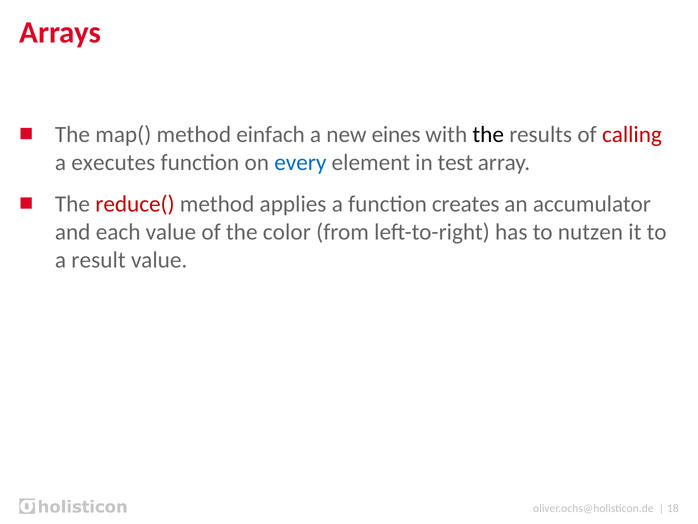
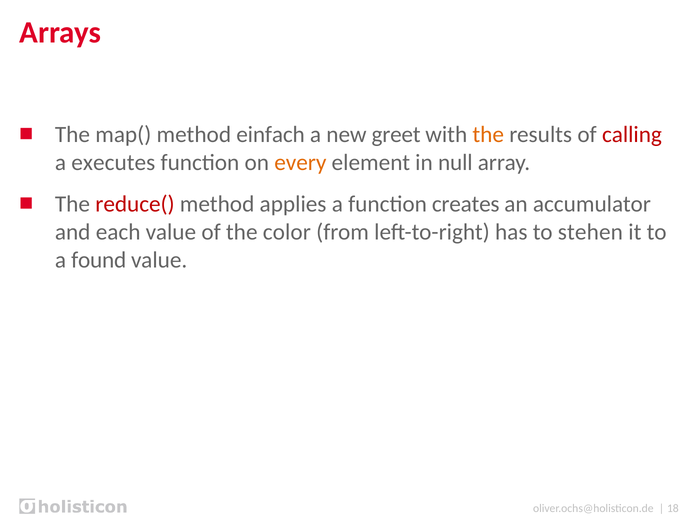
eines: eines -> greet (396, 134)
the colour: black -> orange (488, 134)
every colour: blue -> orange (300, 162)
test: test -> null (455, 162)
nutzen: nutzen -> stehen (590, 232)
result: result -> found (99, 260)
